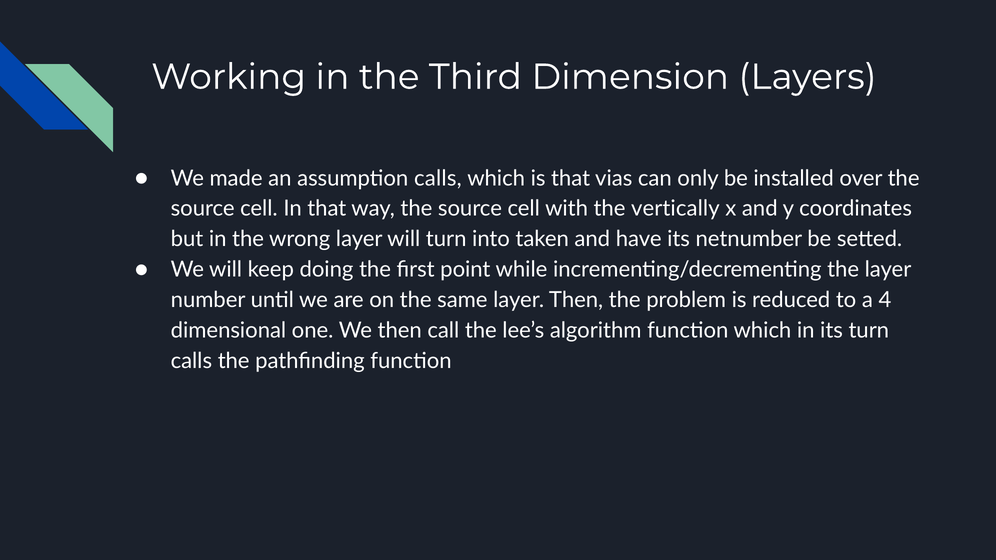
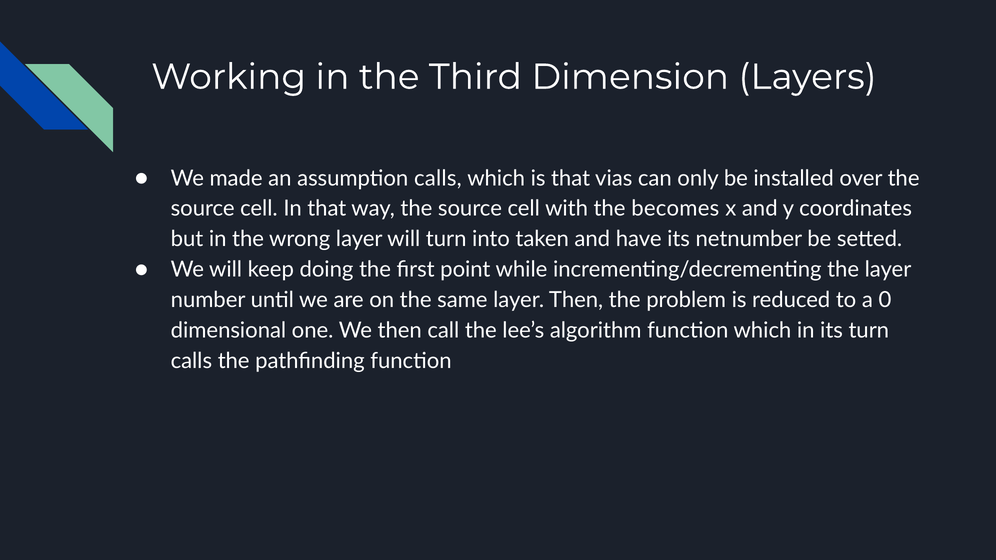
vertically: vertically -> becomes (675, 209)
4: 4 -> 0 (885, 300)
